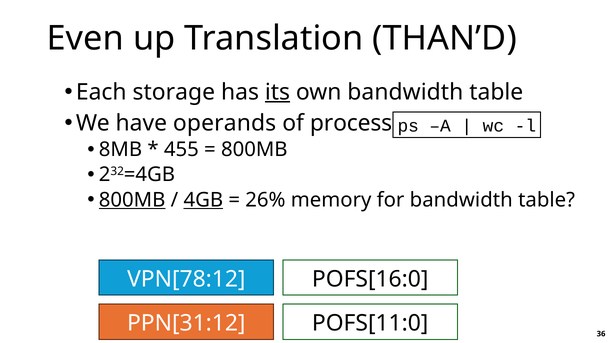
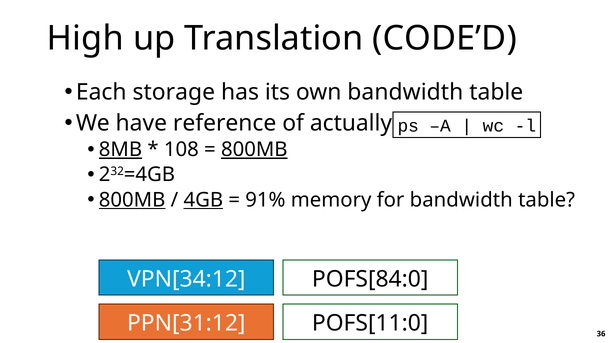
Even: Even -> High (85, 38)
THAN’D: THAN’D -> CODE’D (445, 38)
its underline: present -> none (277, 92)
operands: operands -> reference (225, 123)
process: process -> actually (351, 123)
8MB underline: none -> present (120, 150)
455: 455 -> 108 (181, 150)
800MB underline: none -> present (254, 150)
26%: 26% -> 91% (265, 200)
VPN[78:12: VPN[78:12 -> VPN[34:12 (186, 279)
POFS[16:0: POFS[16:0 -> POFS[84:0 (370, 279)
